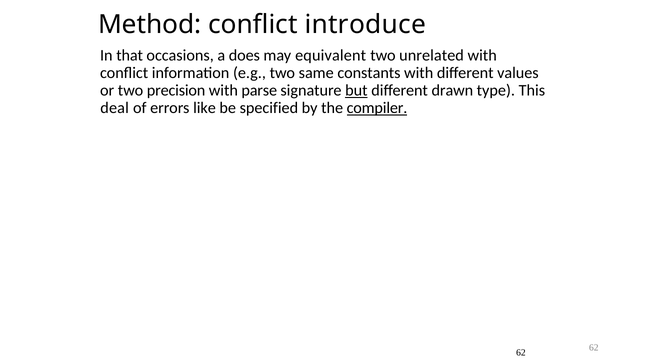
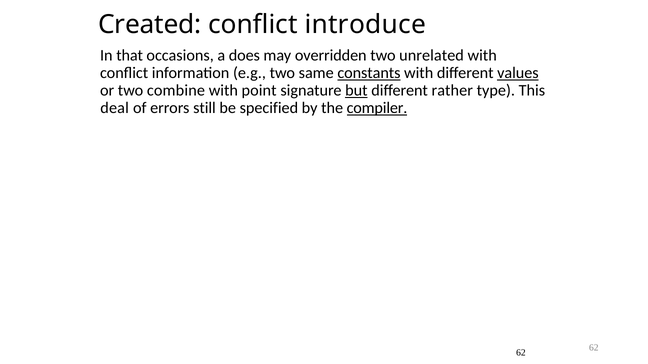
Method: Method -> Created (150, 25)
equivalent: equivalent -> overridden (331, 56)
constants underline: none -> present (369, 73)
values underline: none -> present (518, 73)
precision: precision -> combine (176, 91)
parse: parse -> point (259, 91)
drawn: drawn -> rather (452, 91)
like: like -> still (204, 108)
